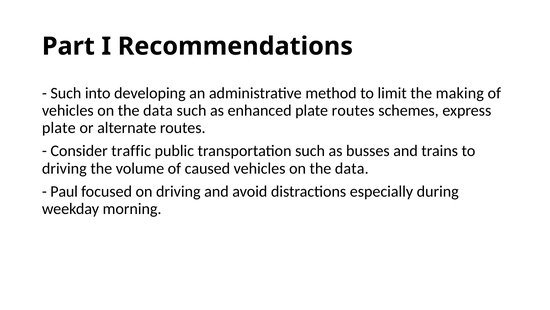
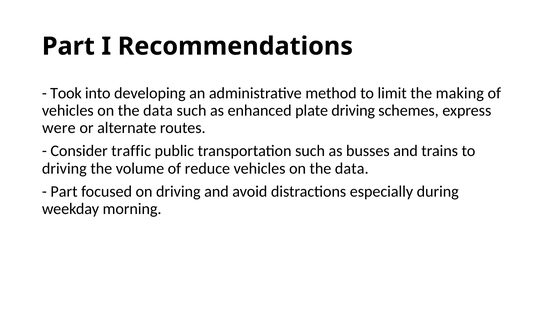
Such: Such -> Took (66, 93)
plate routes: routes -> driving (353, 110)
plate: plate -> were (59, 128)
caused: caused -> reduce (207, 168)
Paul: Paul -> Part (64, 191)
